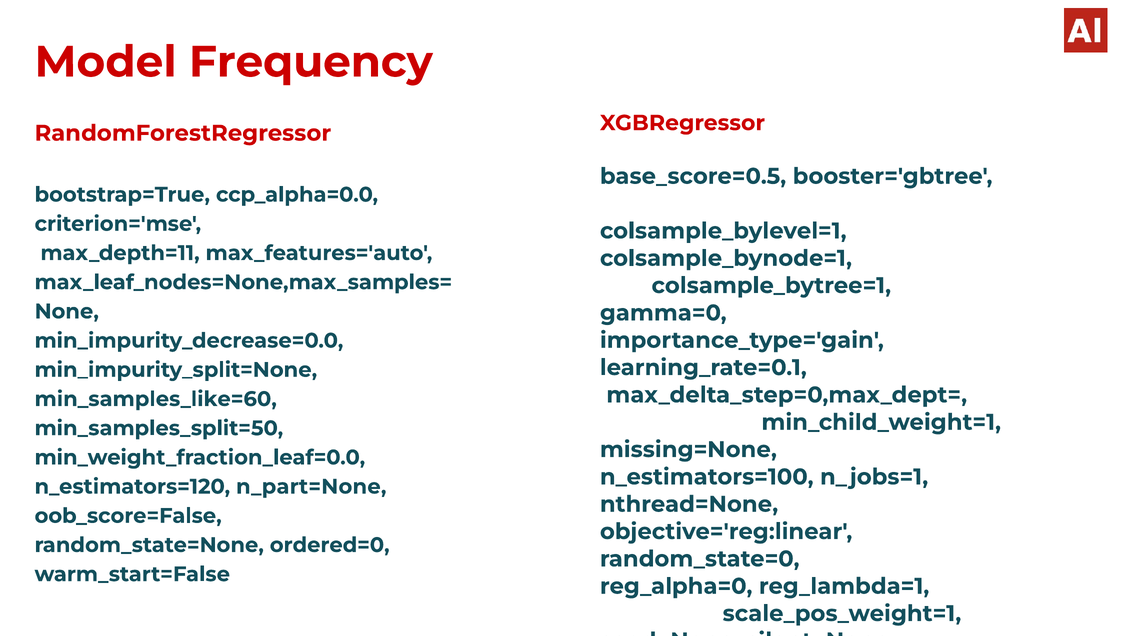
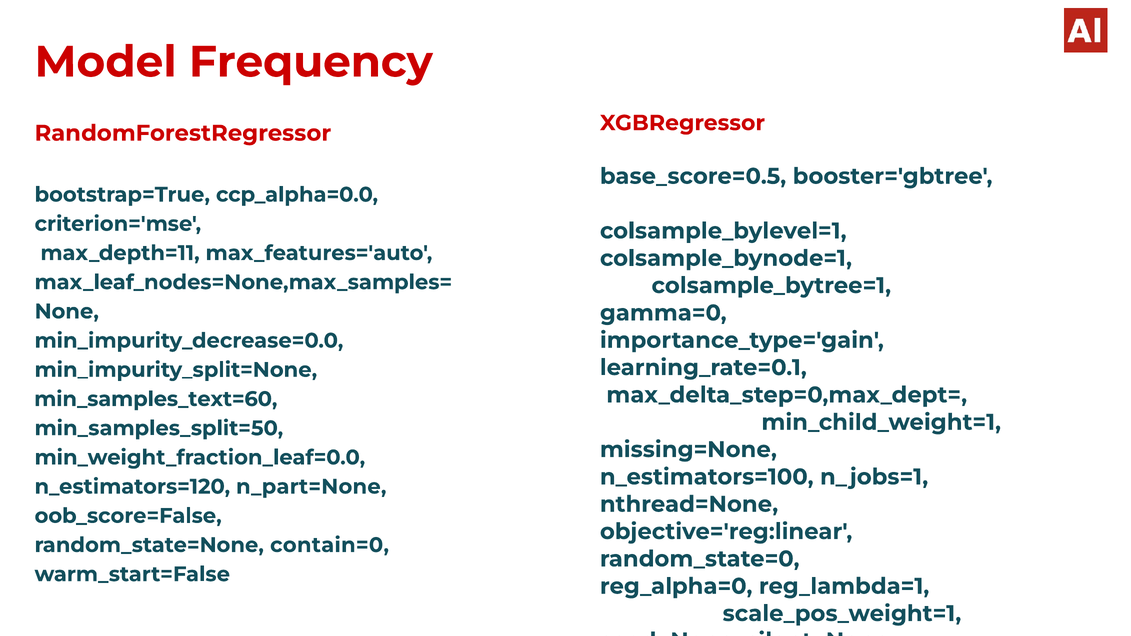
min_samples_like=60: min_samples_like=60 -> min_samples_text=60 (156, 399)
ordered=0: ordered=0 -> contain=0 (330, 545)
